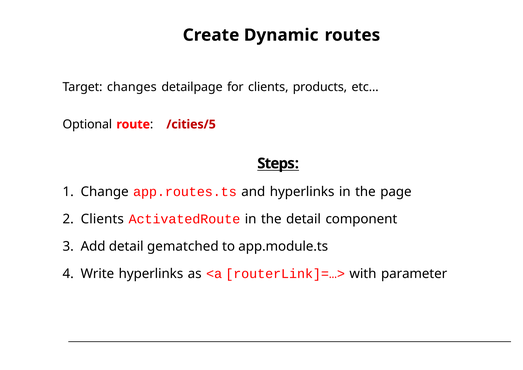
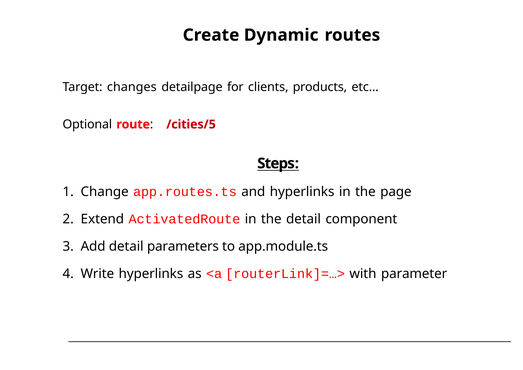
Clients: Clients -> Extend (102, 219)
gematched: gematched -> parameters (183, 246)
